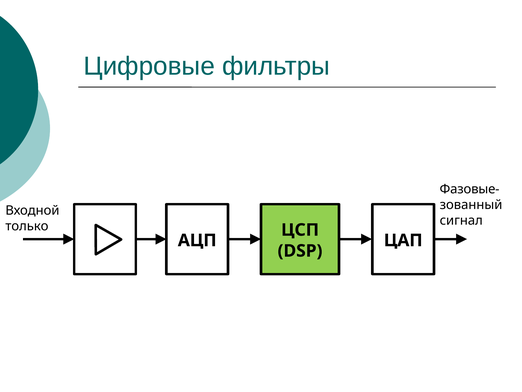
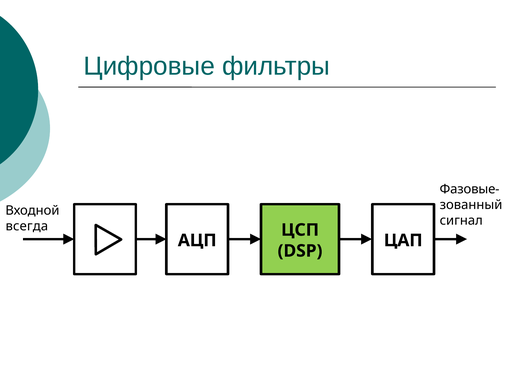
только: только -> всегда (27, 226)
